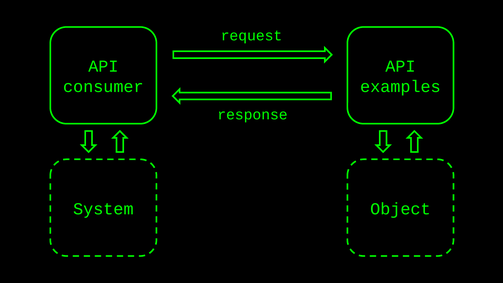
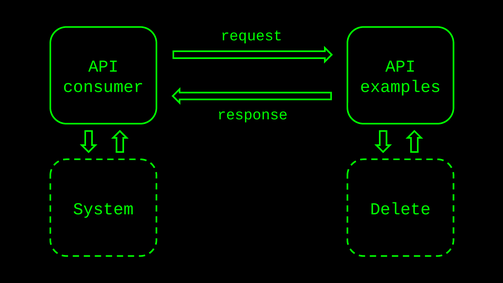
Object: Object -> Delete (400, 209)
